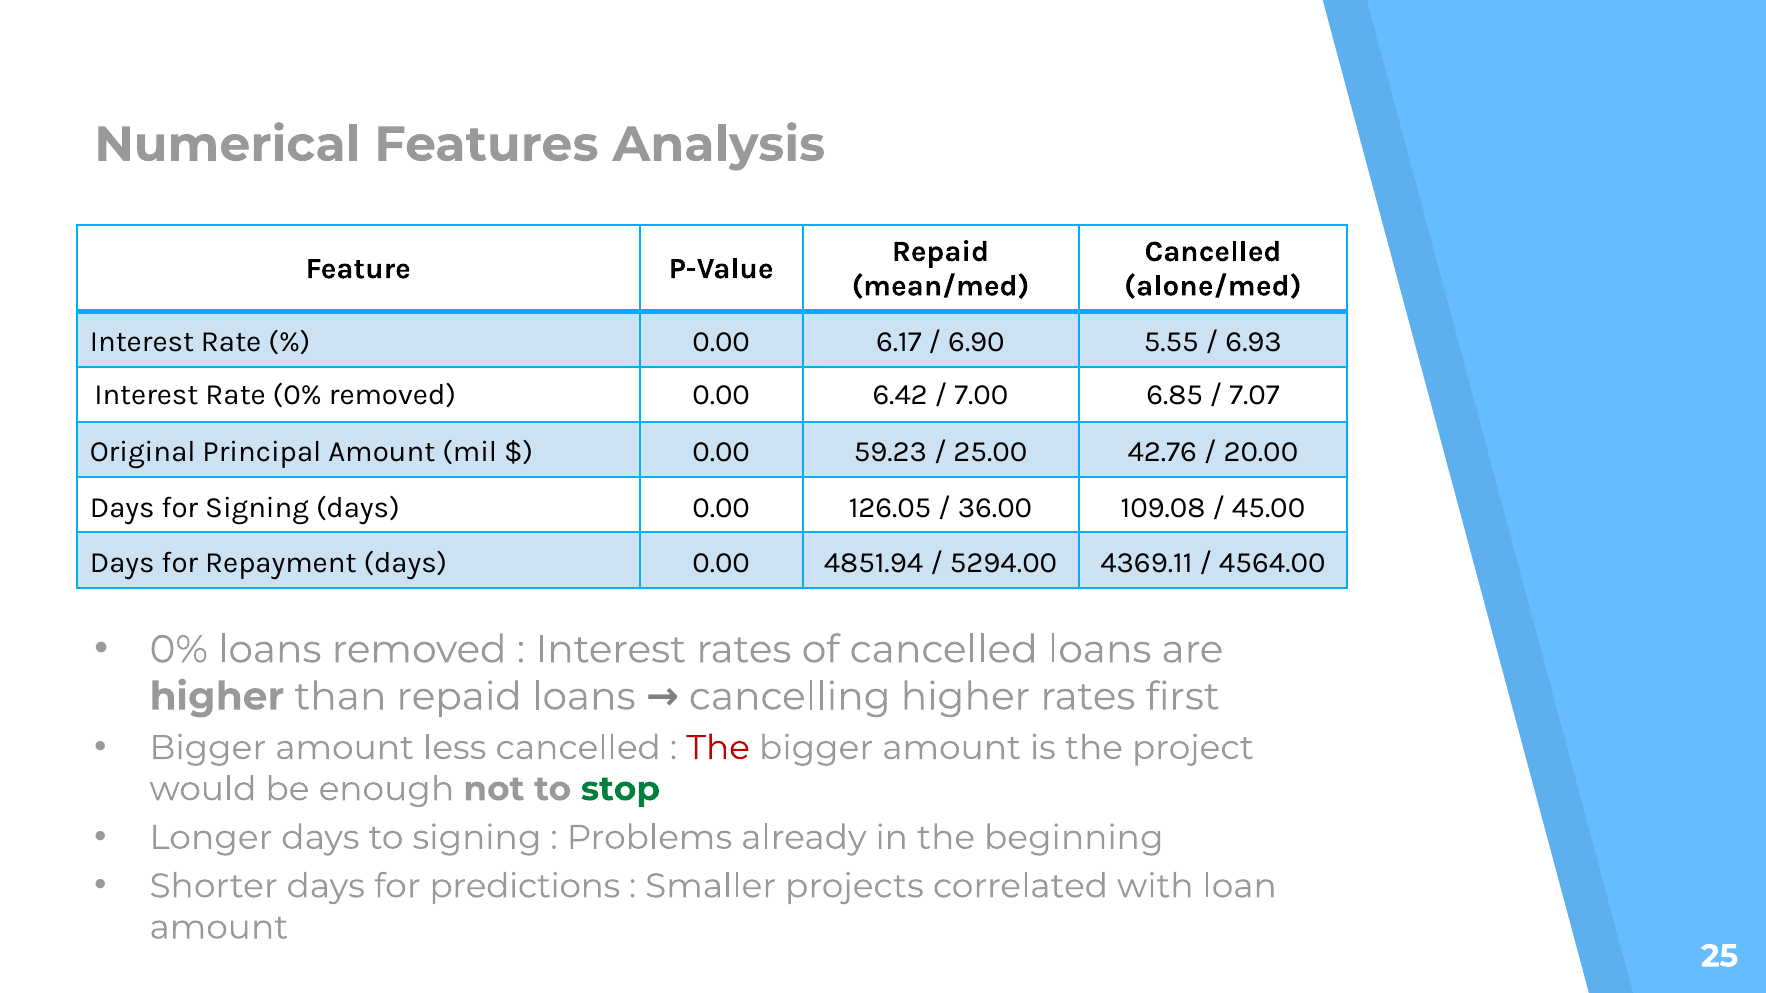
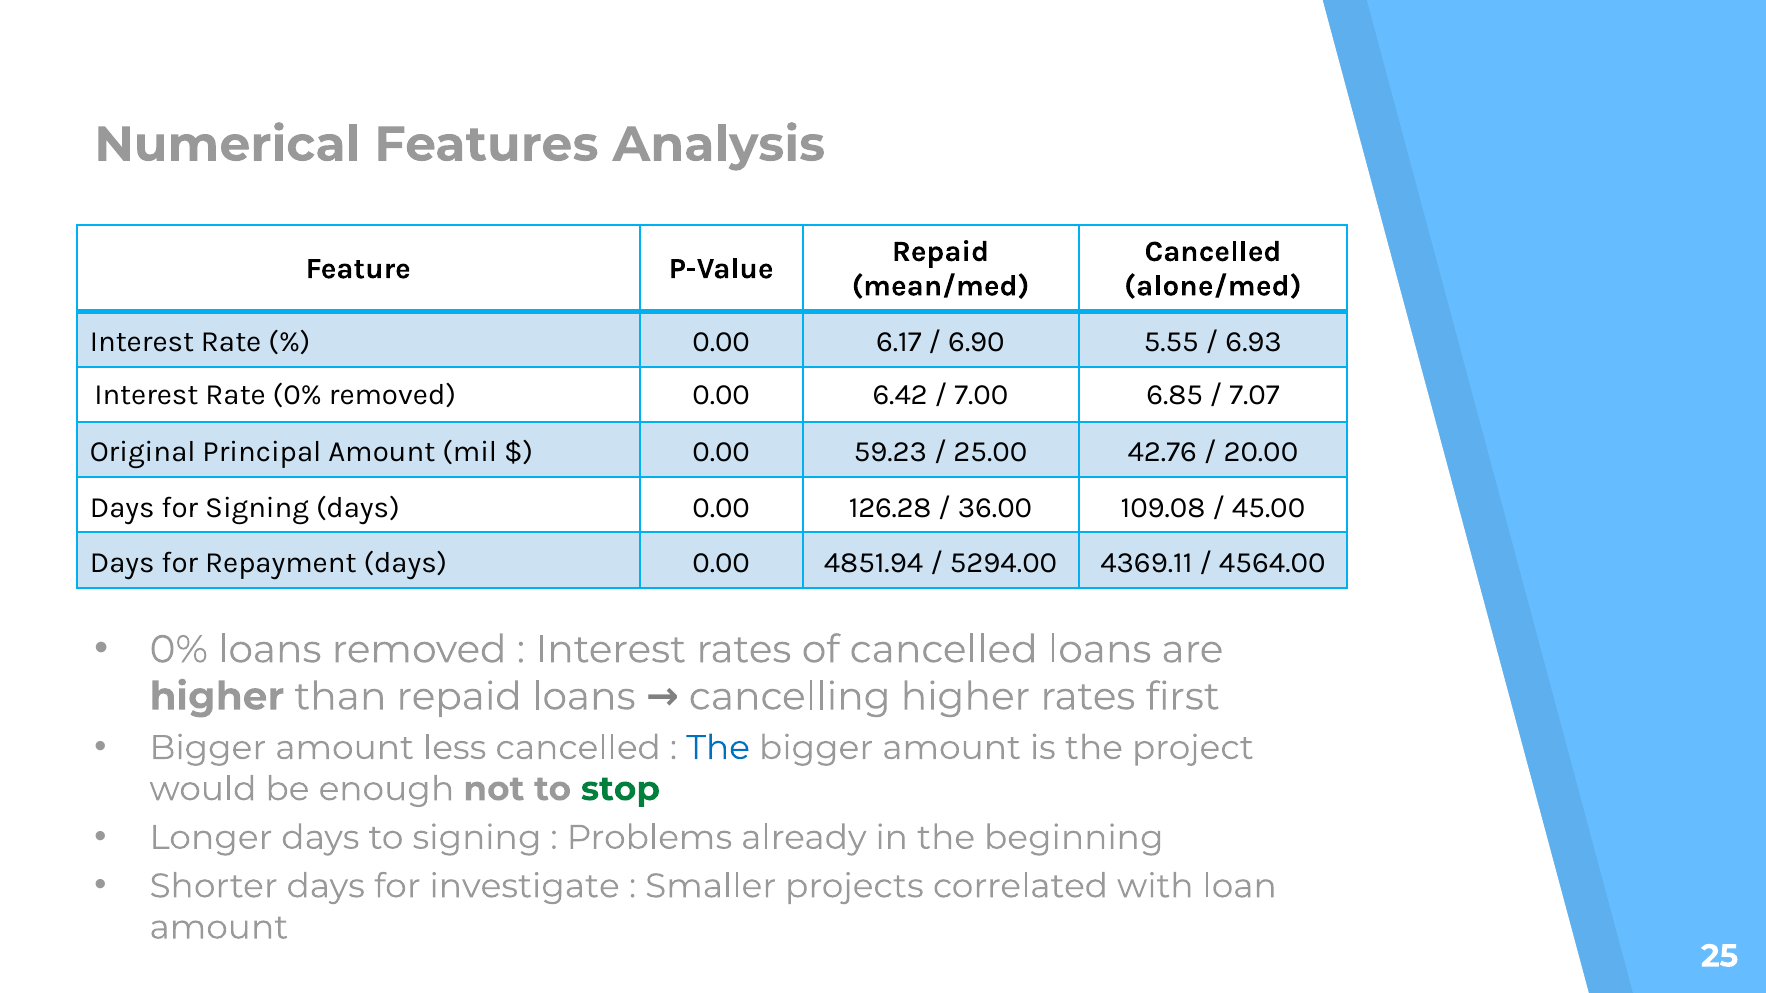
126.05: 126.05 -> 126.28 (890, 508)
The colour: red -> blue (718, 748)
predictions: predictions -> investigate (525, 886)
